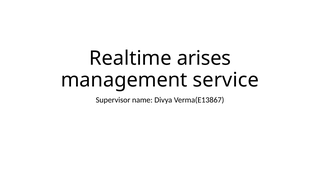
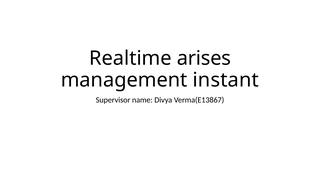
service: service -> instant (226, 80)
